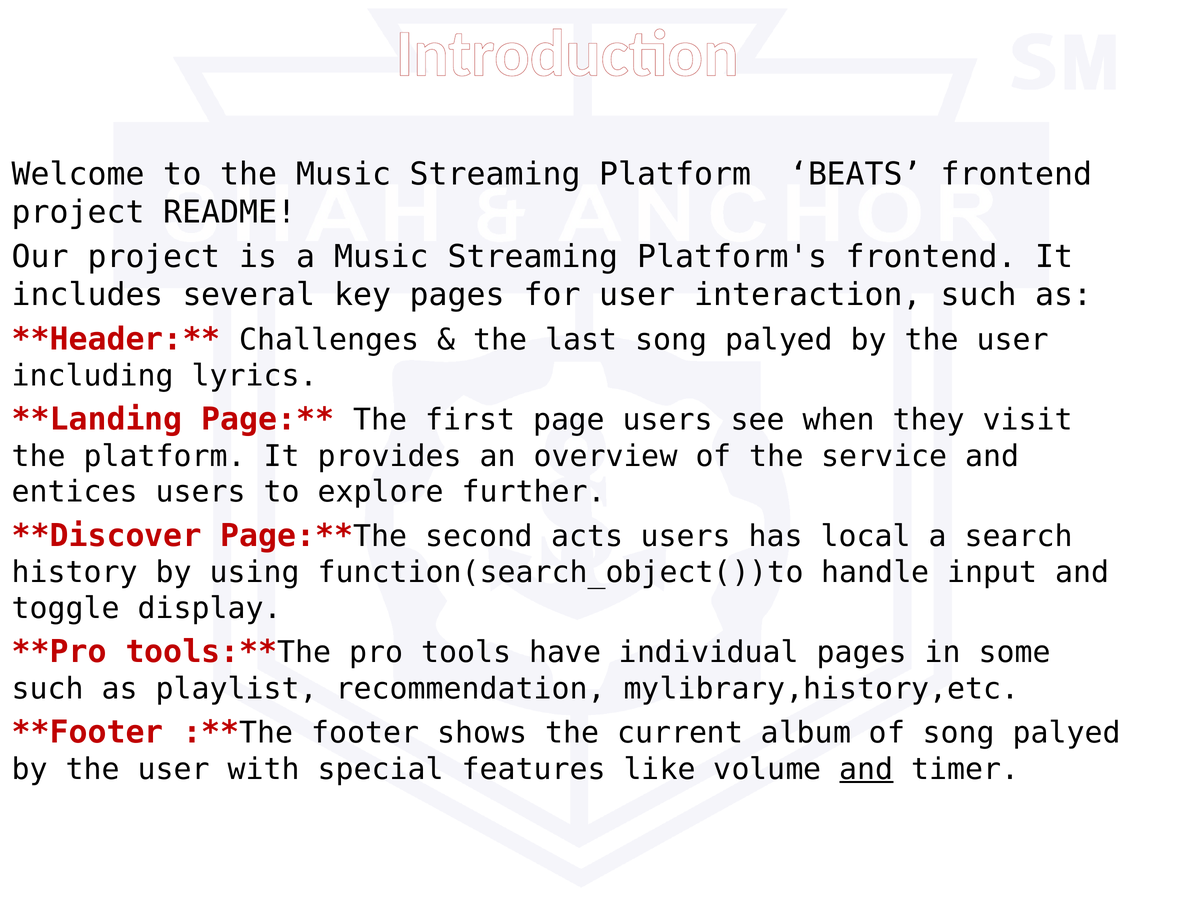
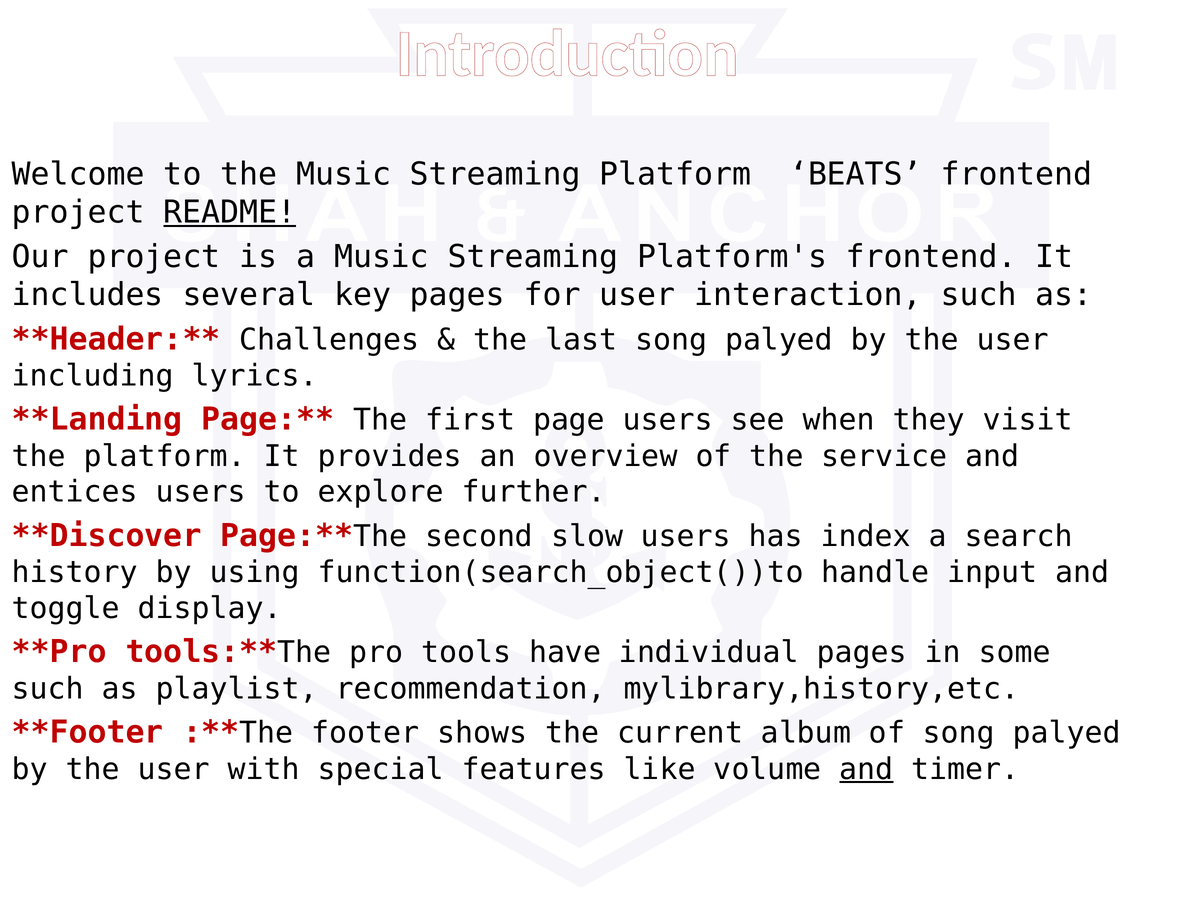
README underline: none -> present (230, 212)
acts: acts -> slow (587, 536)
local: local -> index (866, 536)
